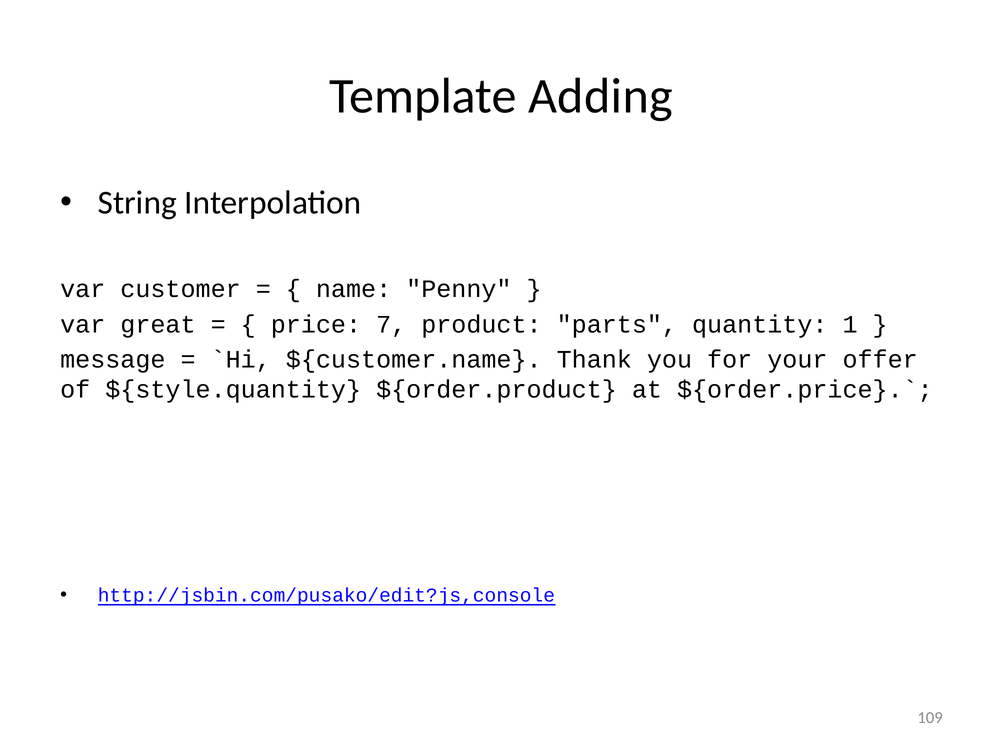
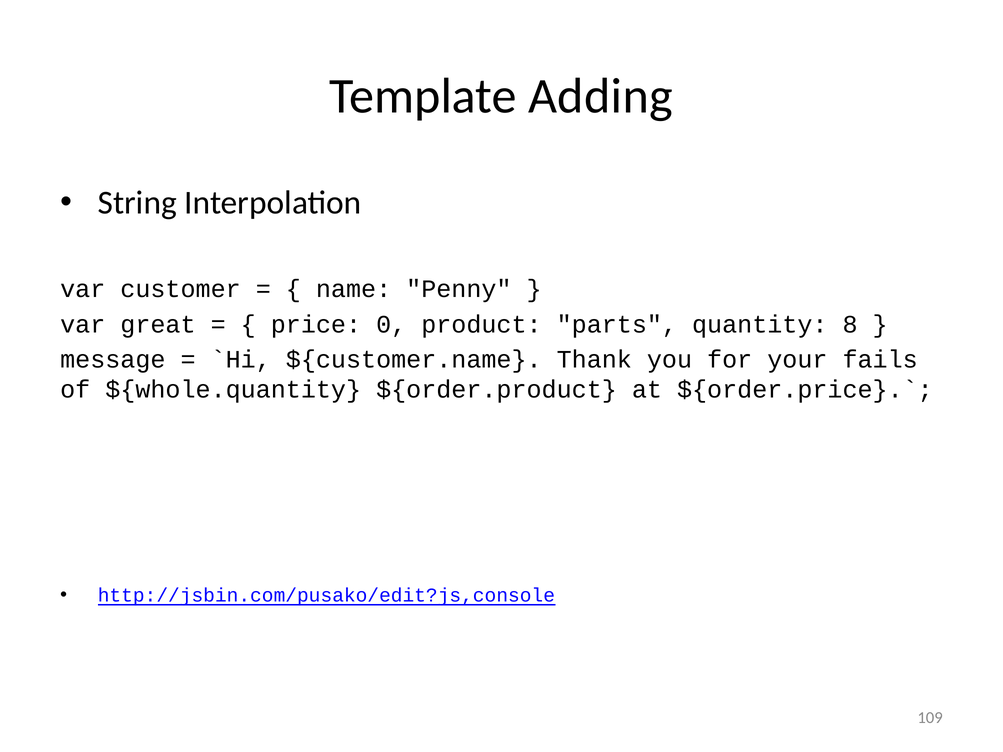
7: 7 -> 0 (391, 324)
1: 1 -> 8 (850, 324)
offer: offer -> fails (880, 359)
${style.quantity: ${style.quantity -> ${whole.quantity (233, 390)
